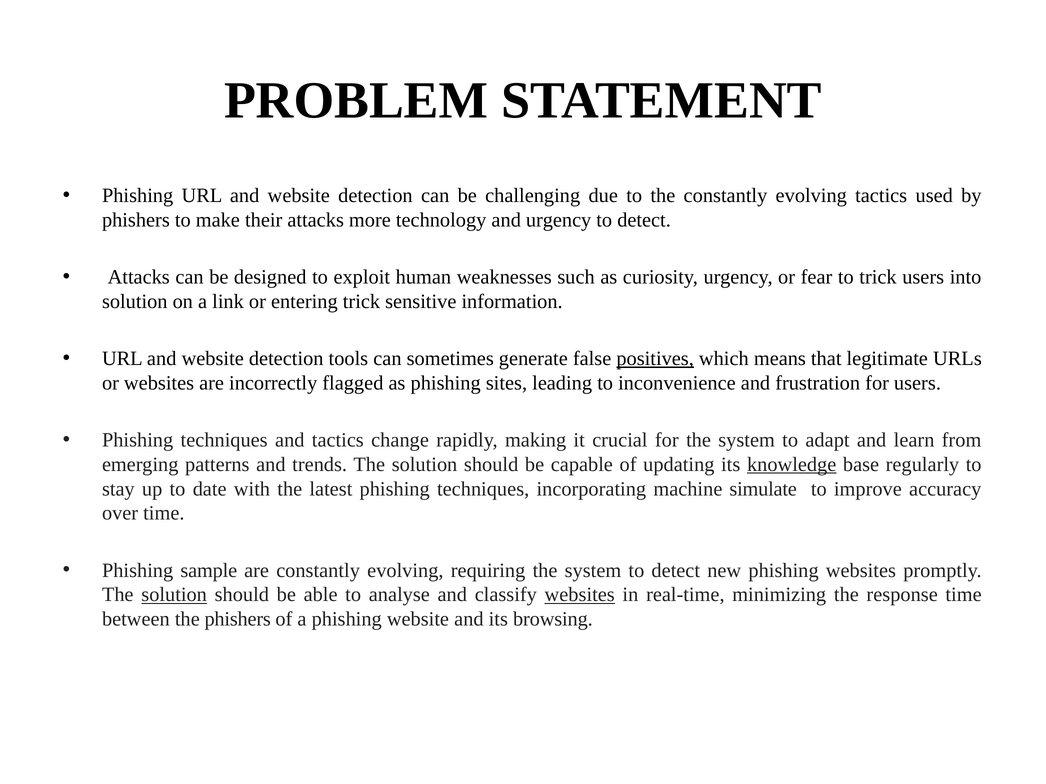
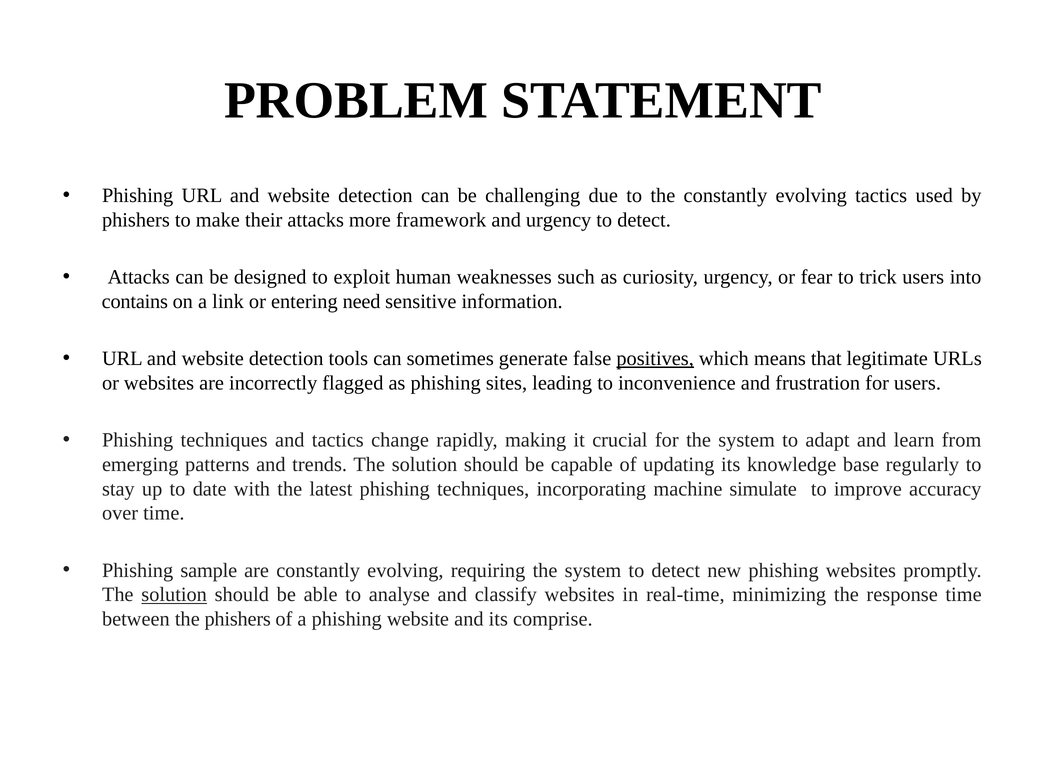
technology: technology -> framework (441, 220)
solution: solution -> contains (135, 302)
entering trick: trick -> need (362, 302)
knowledge underline: present -> none (792, 465)
websites underline: present -> none (580, 595)
browsing: browsing -> comprise (553, 620)
